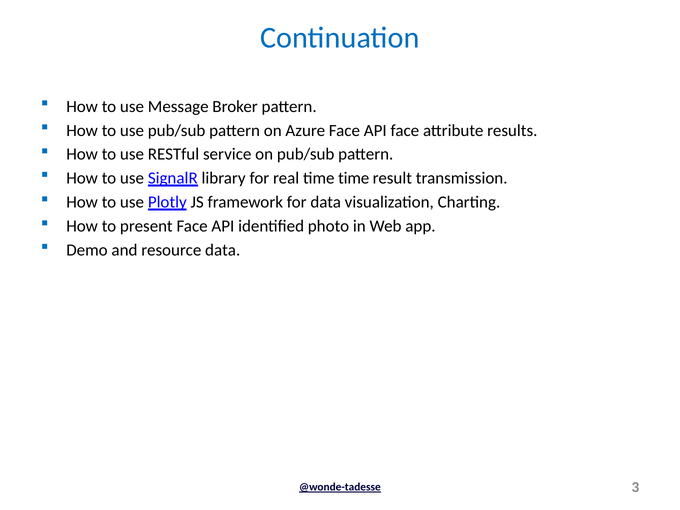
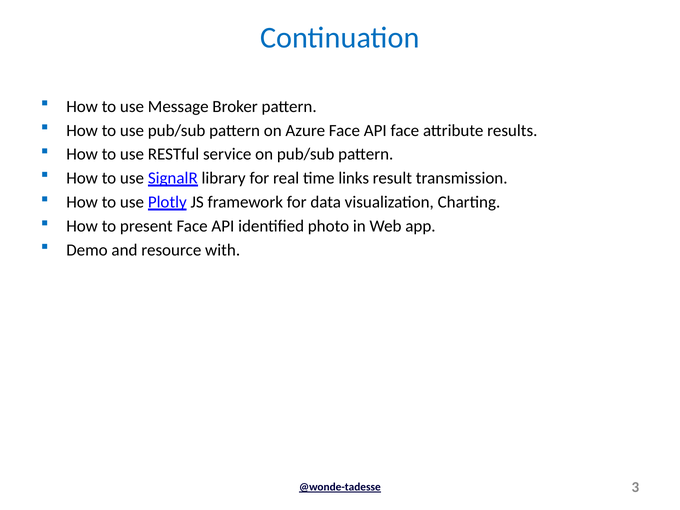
time time: time -> links (354, 178)
resource data: data -> with (223, 250)
